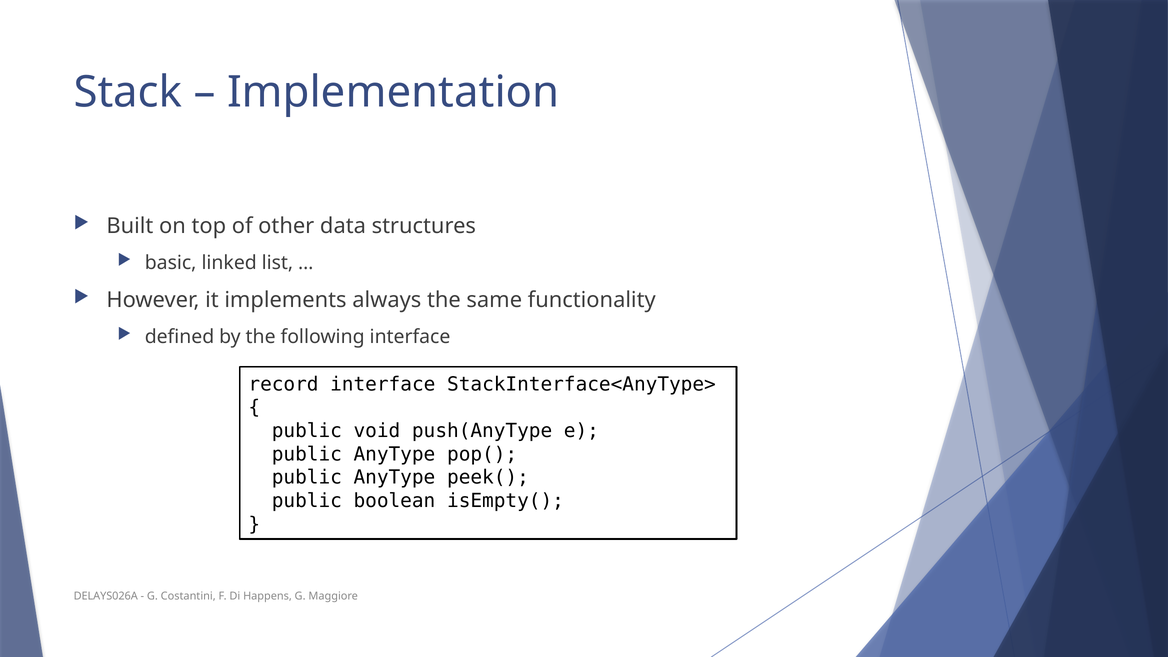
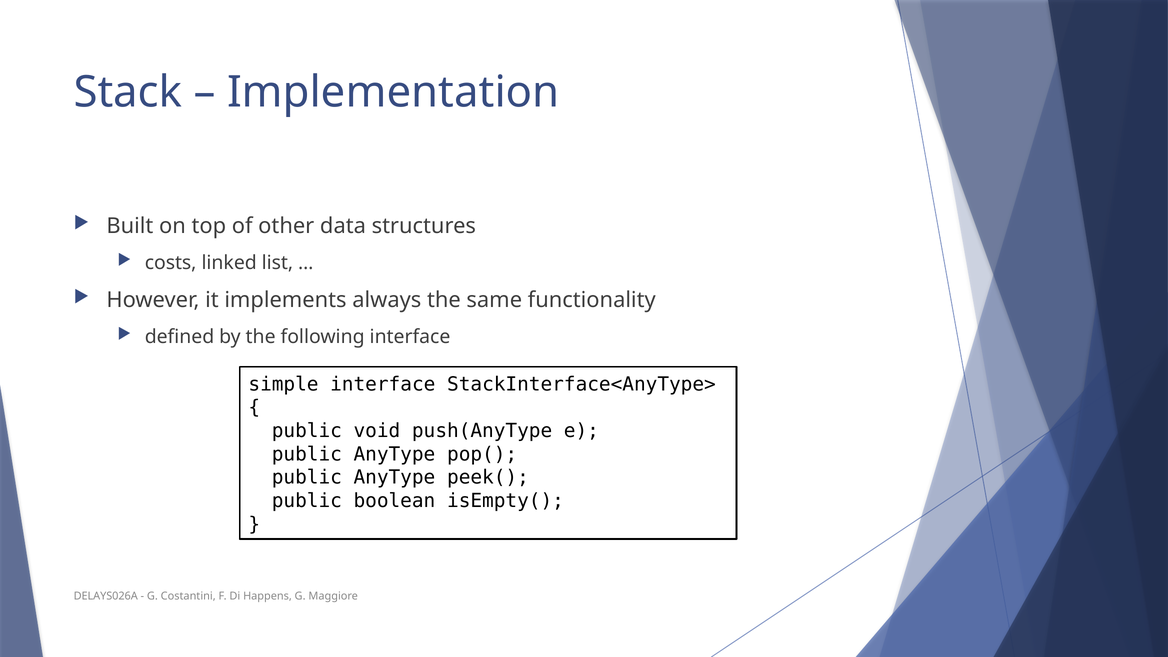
basic: basic -> costs (171, 263)
record: record -> simple (284, 384)
